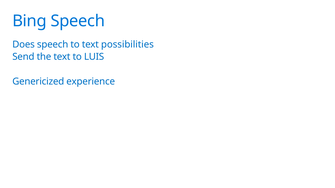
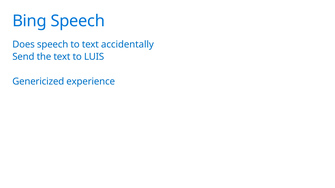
possibilities: possibilities -> accidentally (127, 45)
